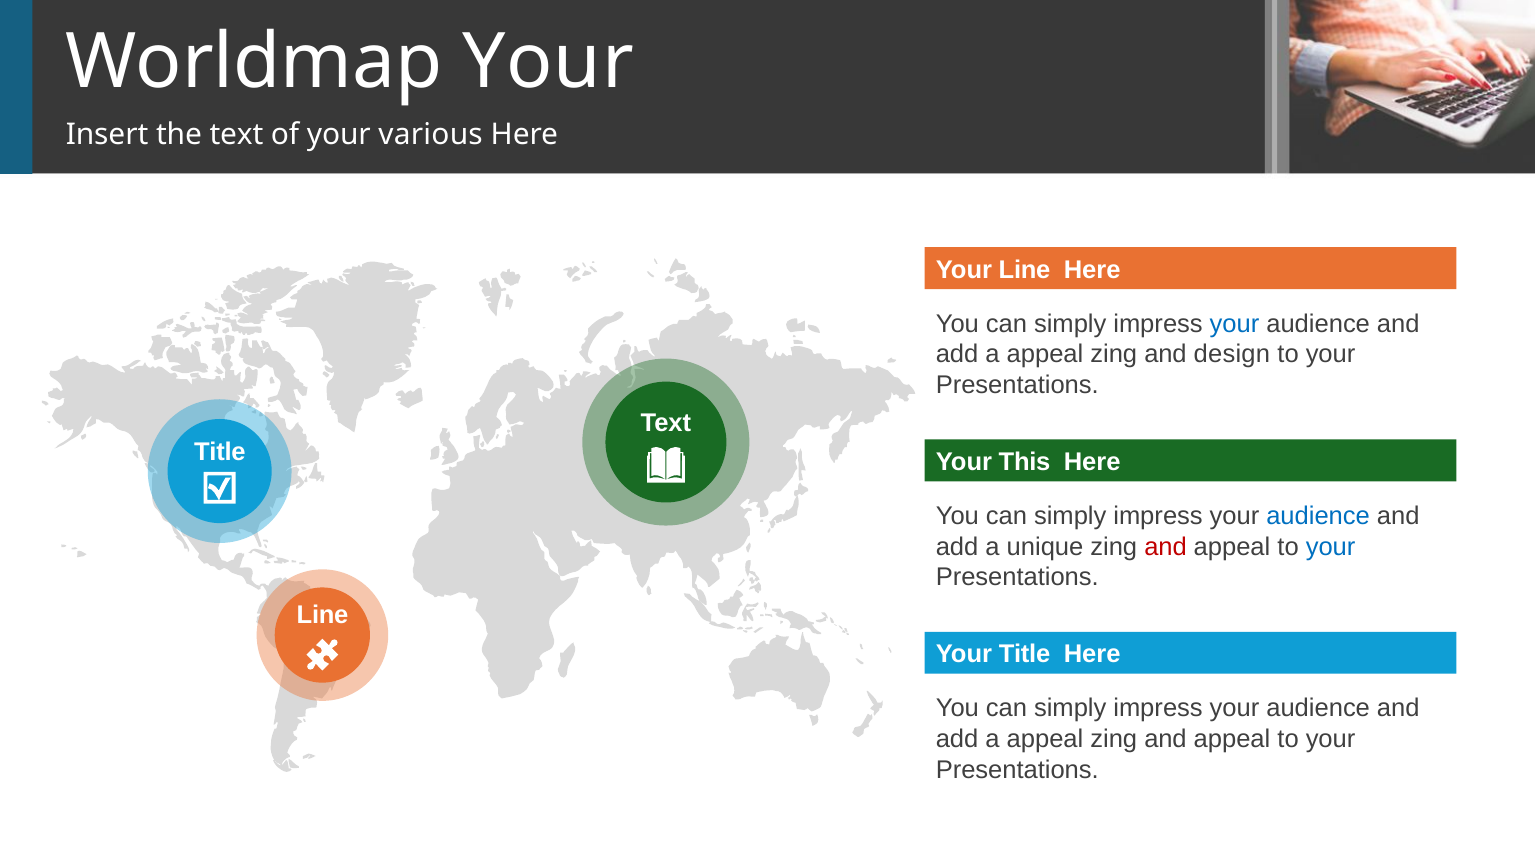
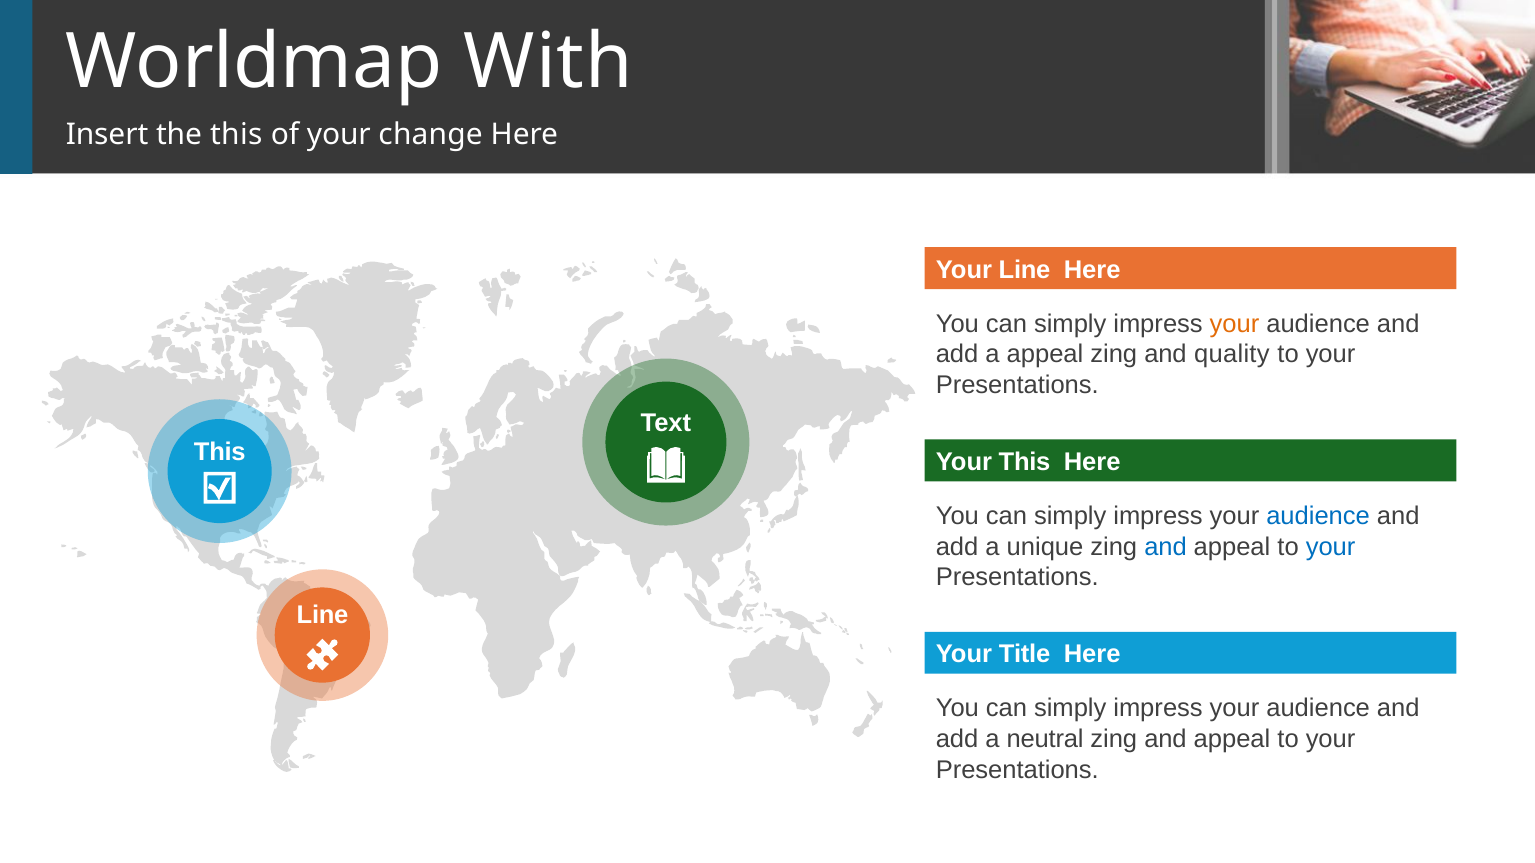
Worldmap Your: Your -> With (548, 62)
the text: text -> this (236, 135)
various: various -> change (431, 135)
your colour: blue -> orange (1235, 324)
design: design -> quality (1232, 354)
Title: Title -> This (220, 452)
and colour: red -> blue (1165, 547)
appeal: appeal -> neutral (1045, 739)
